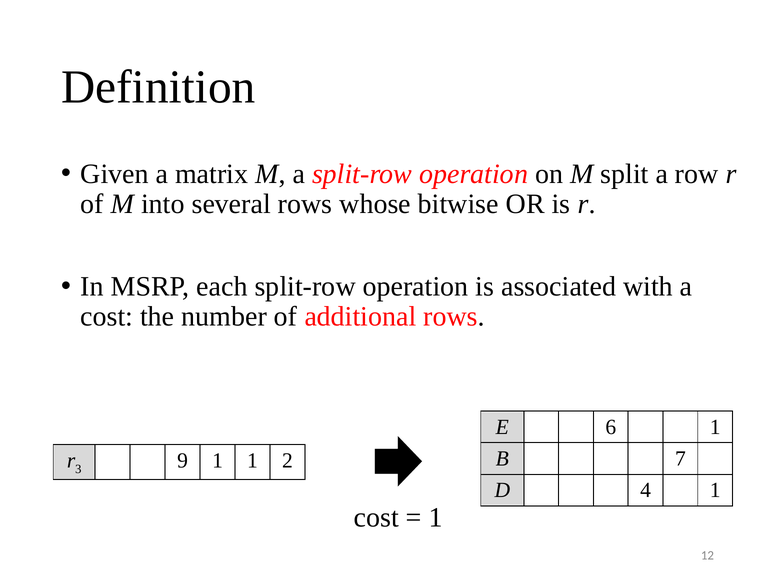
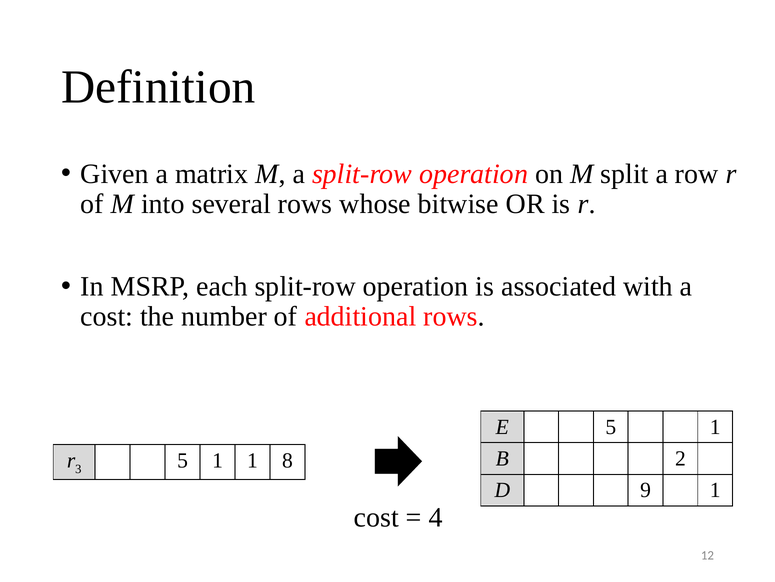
E 6: 6 -> 5 (611, 426)
7: 7 -> 2 (680, 458)
9: 9 -> 5 (183, 460)
2: 2 -> 8 (287, 460)
4: 4 -> 9 (646, 490)
1: 1 -> 4 (436, 517)
